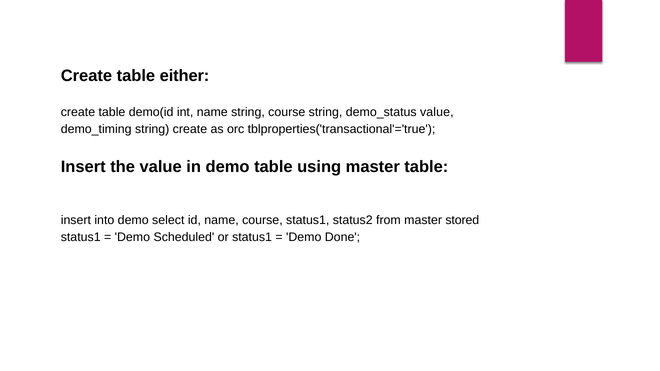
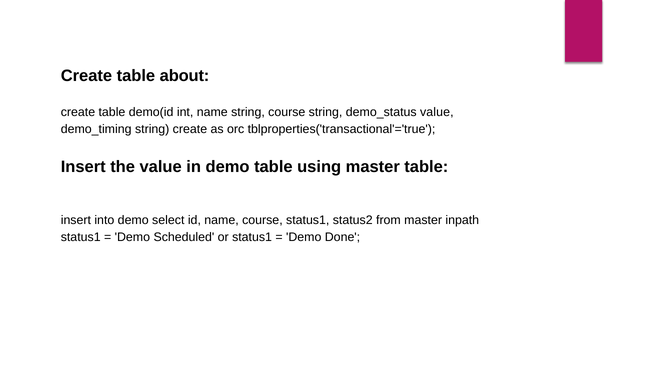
either: either -> about (185, 76)
stored: stored -> inpath (462, 220)
